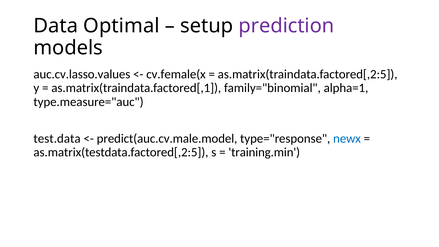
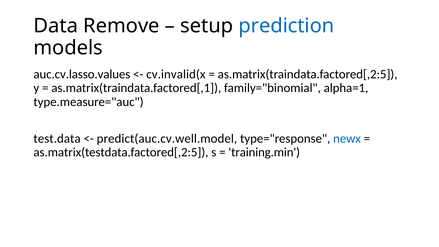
Optimal: Optimal -> Remove (121, 26)
prediction colour: purple -> blue (286, 26)
cv.female(x: cv.female(x -> cv.invalid(x (176, 74)
predict(auc.cv.male.model: predict(auc.cv.male.model -> predict(auc.cv.well.model (167, 139)
